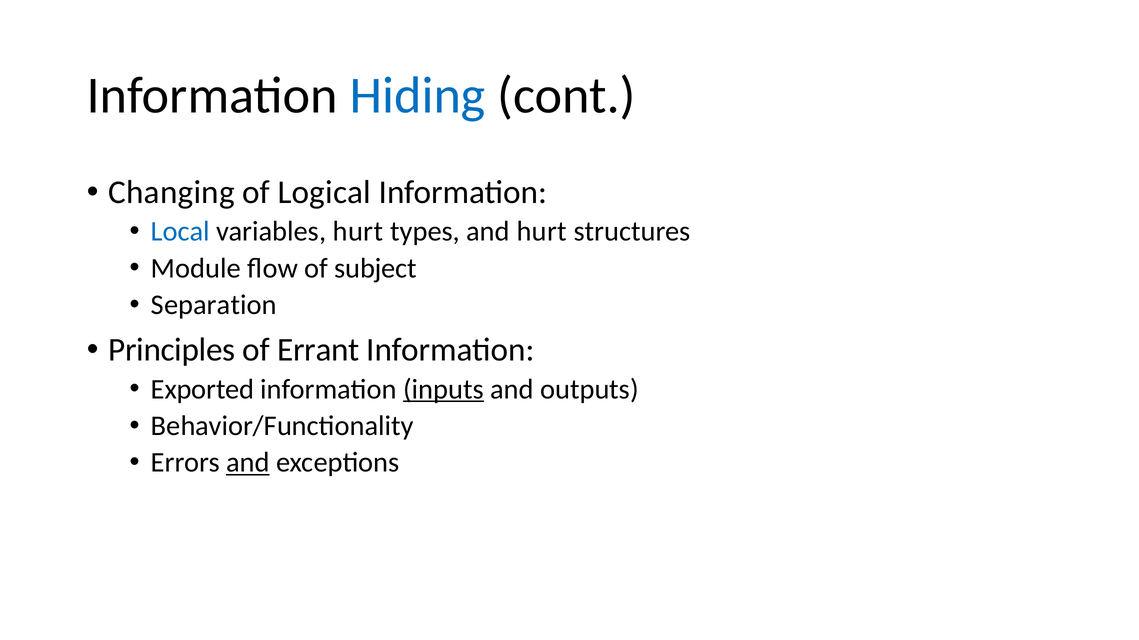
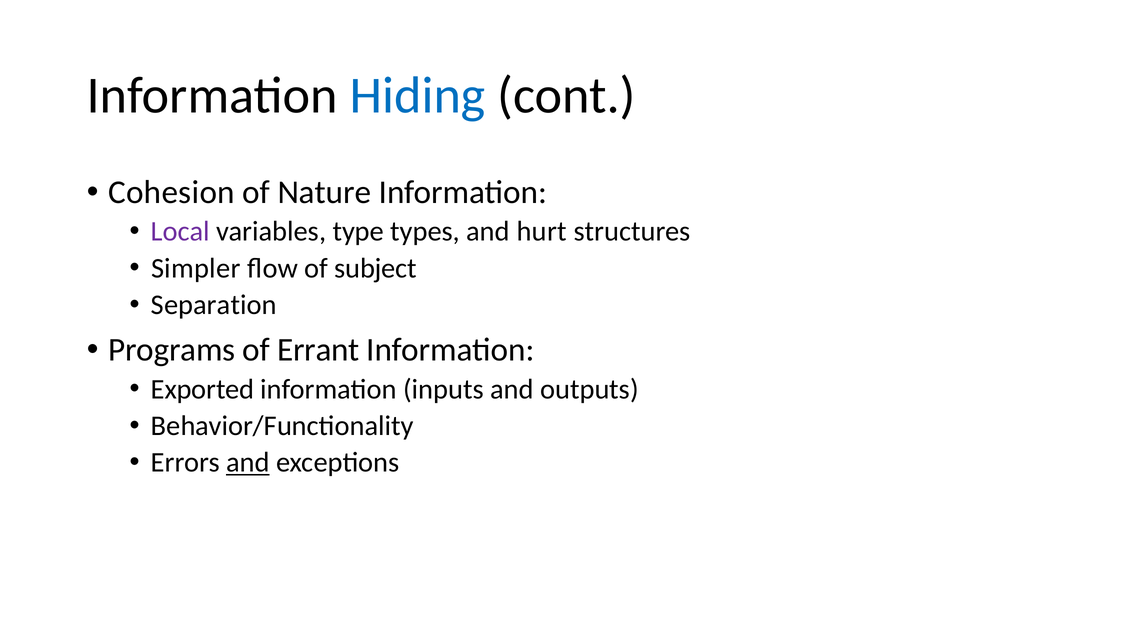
Changing: Changing -> Cohesion (171, 193)
Logical: Logical -> Nature (324, 193)
Local colour: blue -> purple (180, 232)
variables hurt: hurt -> type (358, 232)
Module: Module -> Simpler (196, 268)
Principles: Principles -> Programs (172, 350)
inputs underline: present -> none (443, 390)
